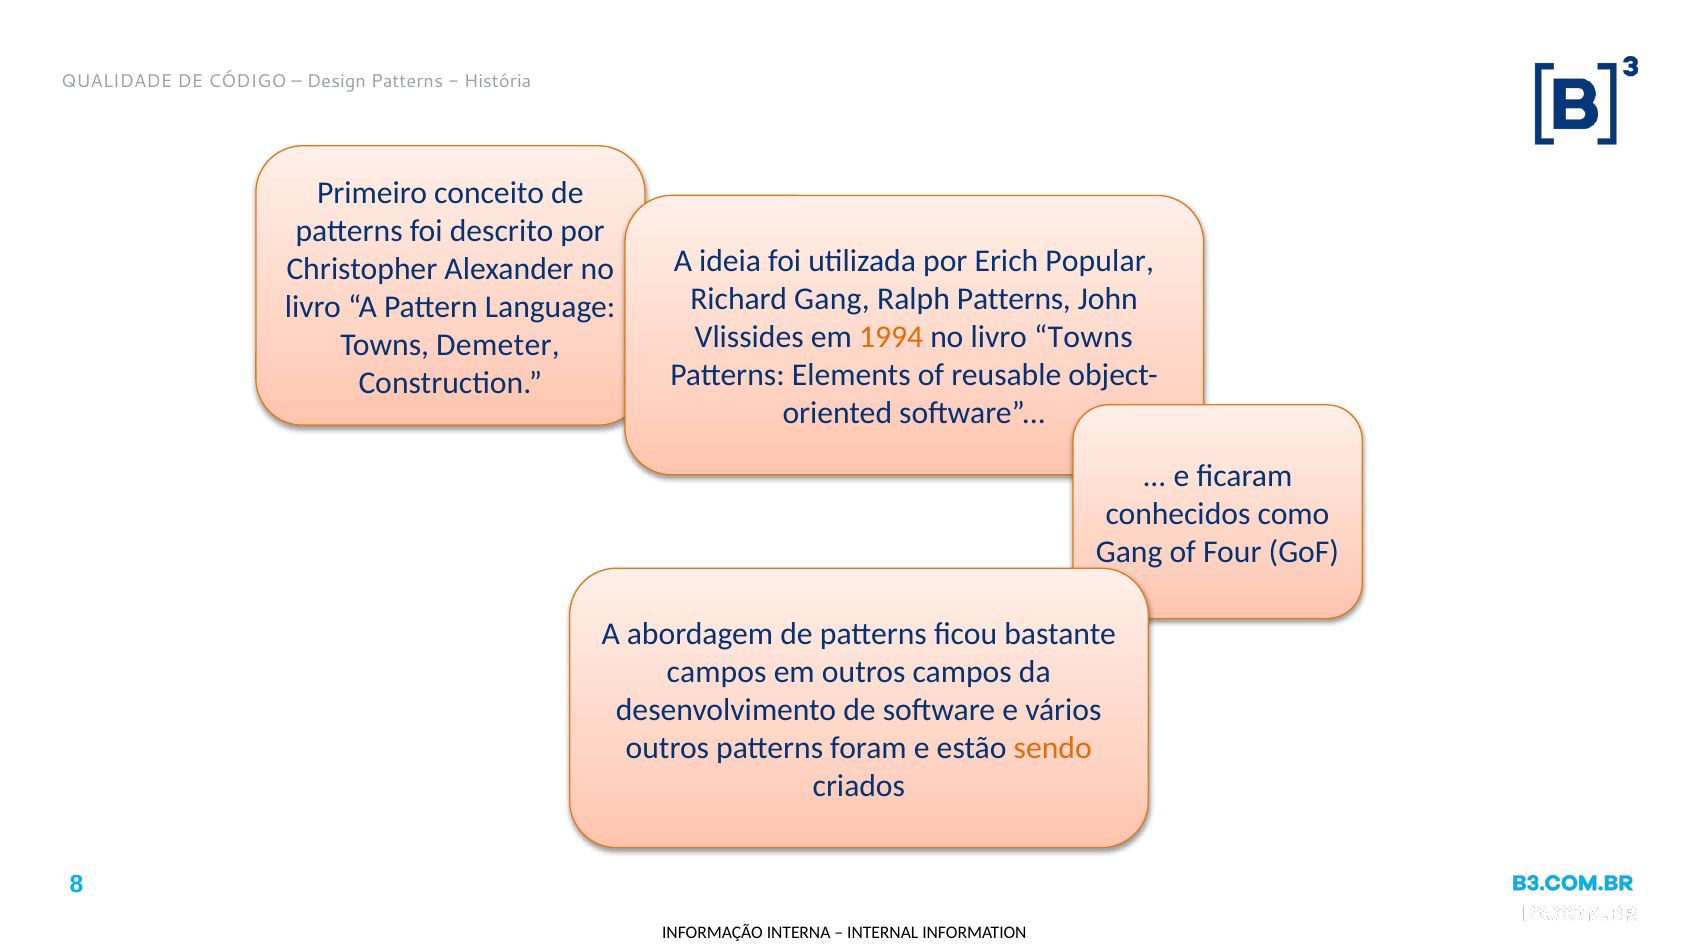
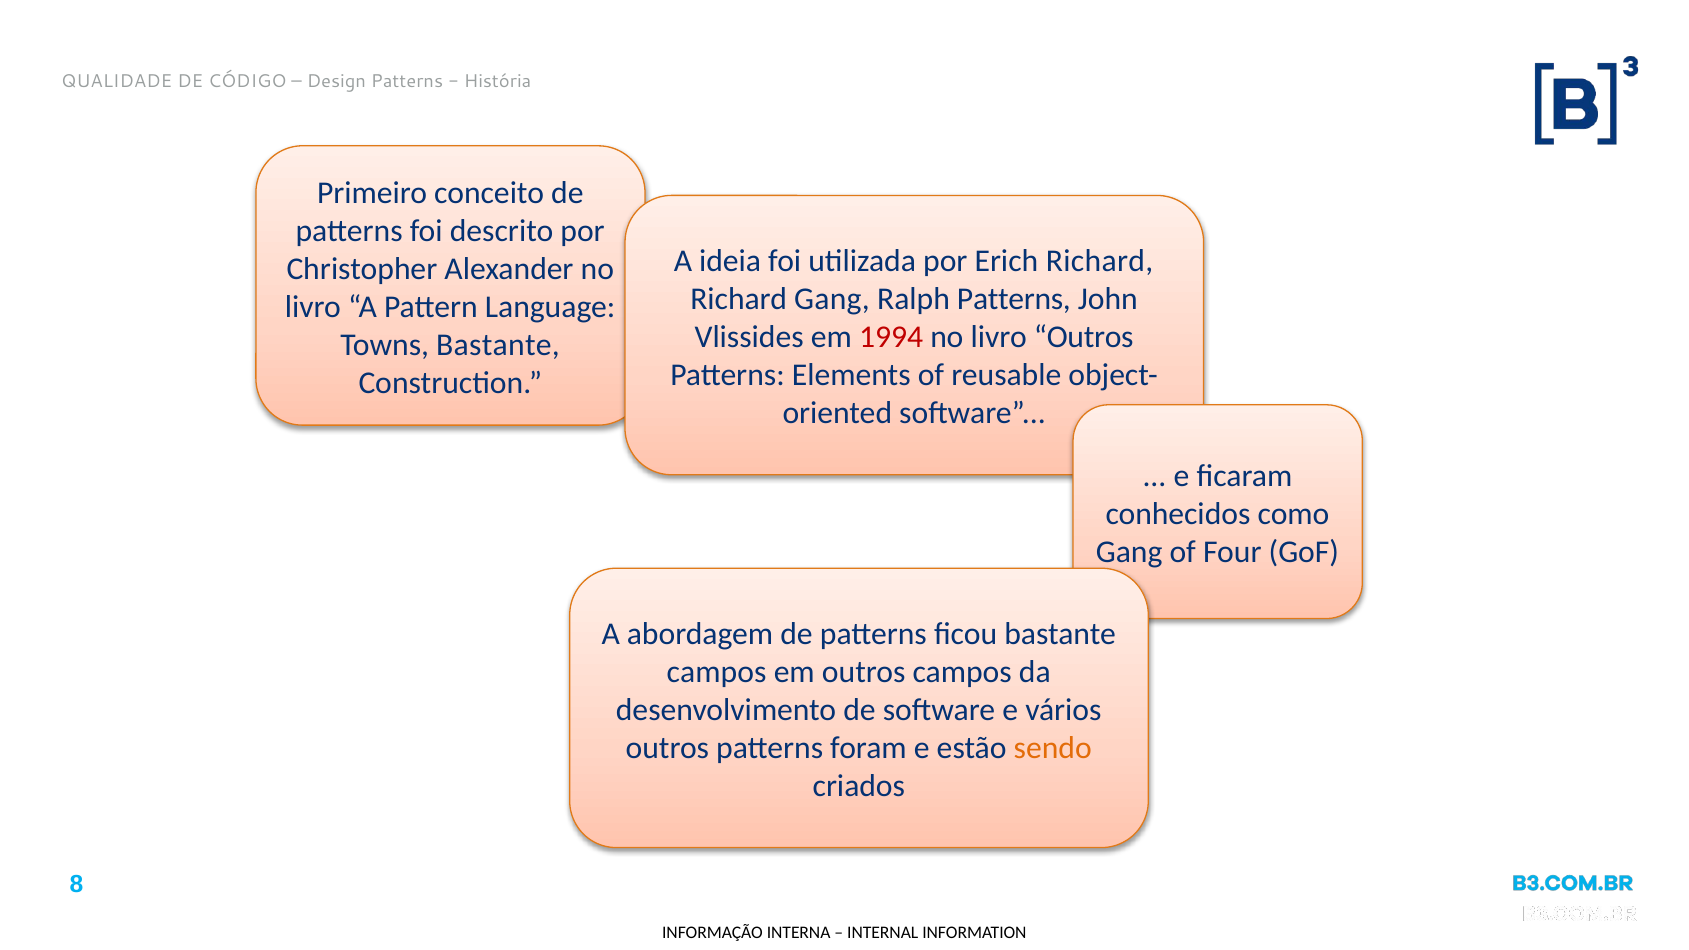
Erich Popular: Popular -> Richard (1100, 261)
1994 colour: orange -> red (891, 337)
livro Towns: Towns -> Outros (1084, 337)
Towns Demeter: Demeter -> Bastante (498, 345)
